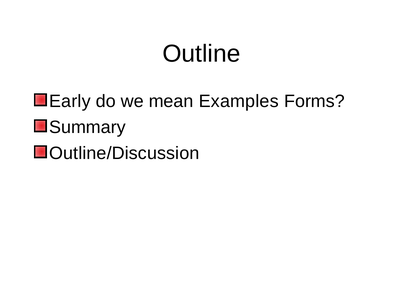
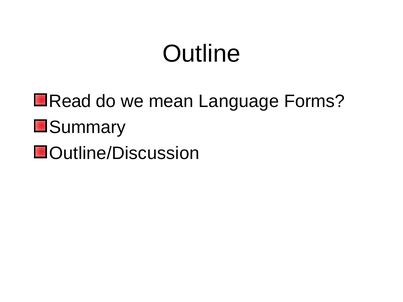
Early: Early -> Read (70, 101)
Examples: Examples -> Language (239, 101)
